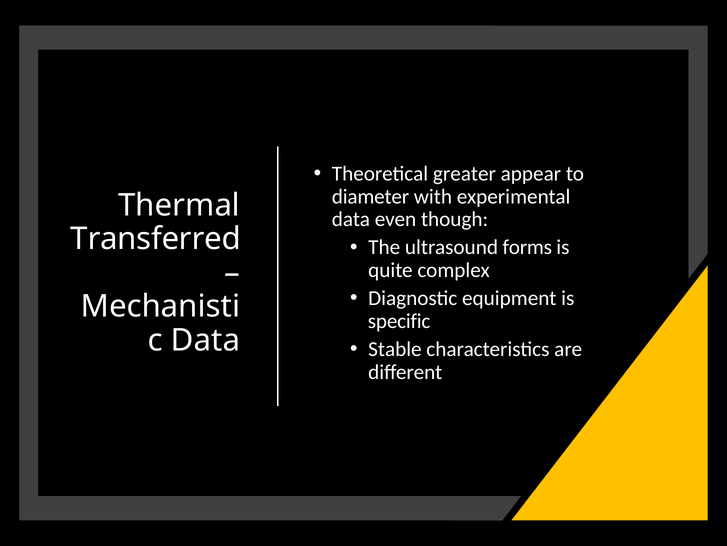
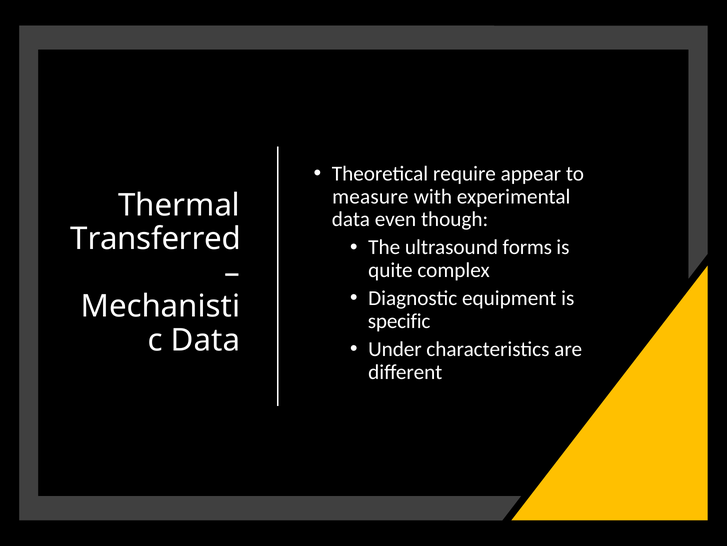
greater: greater -> require (464, 173)
diameter: diameter -> measure (370, 196)
Stable: Stable -> Under (395, 349)
